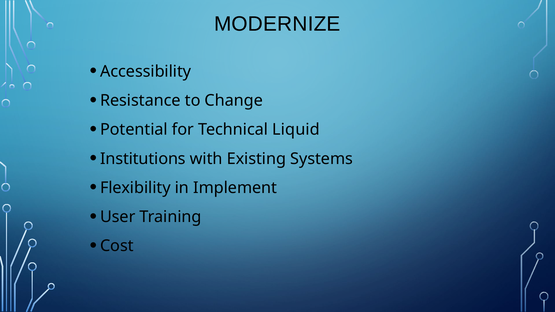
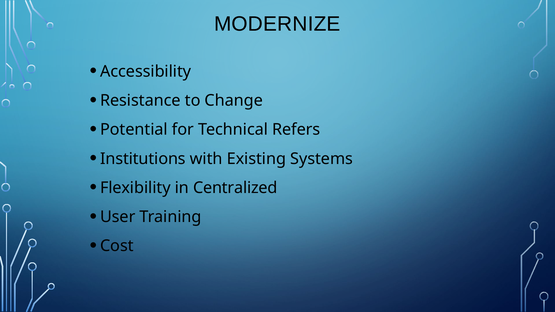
Liquid: Liquid -> Refers (296, 130)
Implement: Implement -> Centralized (235, 188)
